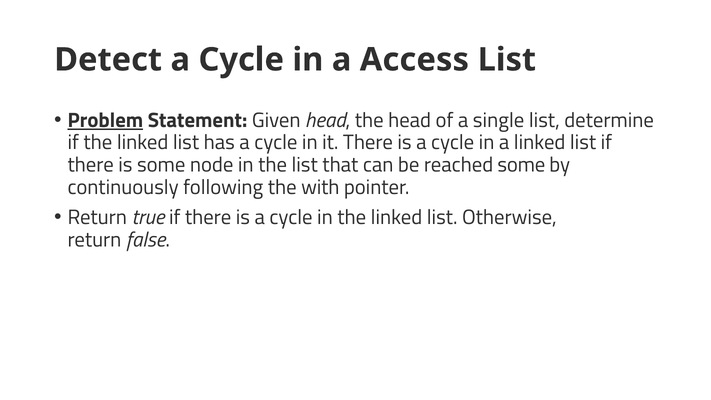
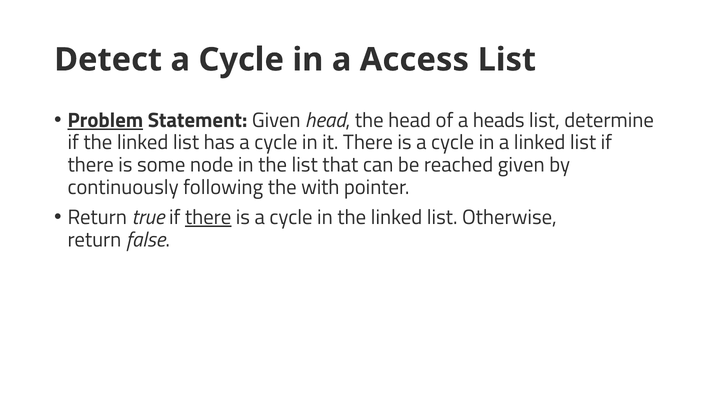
single: single -> heads (499, 120)
reached some: some -> given (521, 165)
there underline: none -> present (208, 217)
